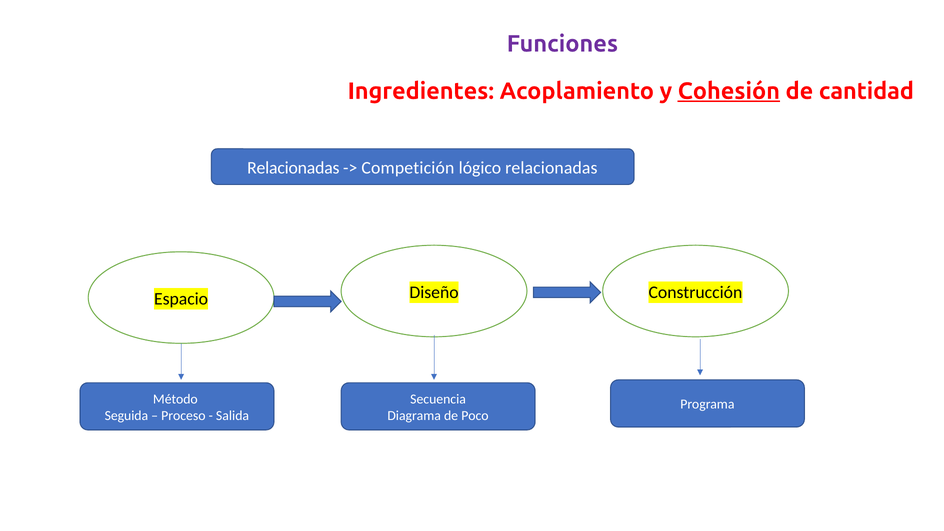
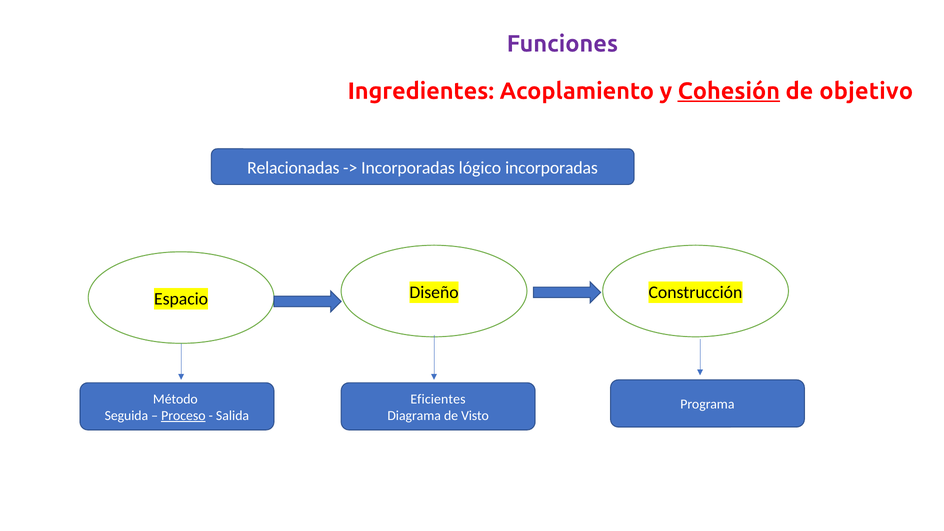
cantidad: cantidad -> objetivo (866, 91)
Competición: Competición -> Incorporadas (408, 168)
lógico relacionadas: relacionadas -> incorporadas (551, 168)
Secuencia: Secuencia -> Eficientes (438, 399)
Proceso underline: none -> present (183, 416)
Poco: Poco -> Visto (475, 416)
